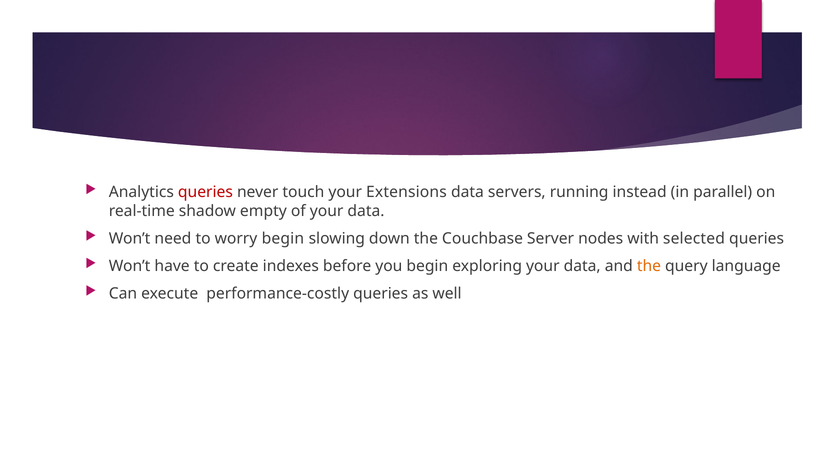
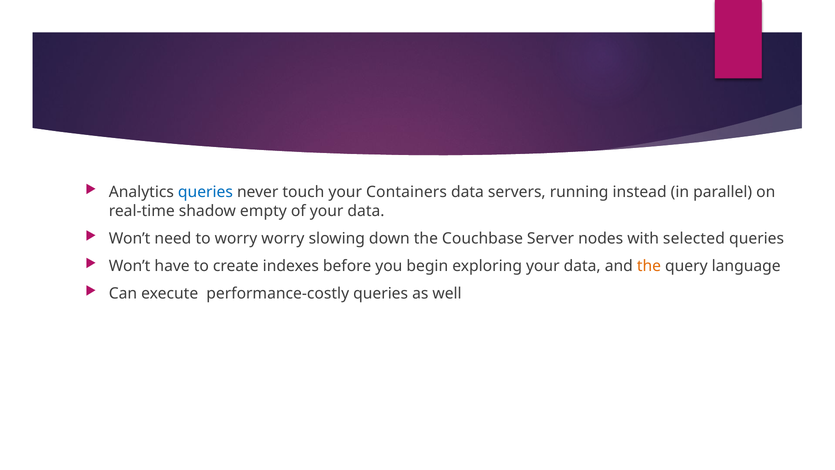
queries colour: red -> blue (205, 192)
Extensions: Extensions -> Containers (406, 192)
worry begin: begin -> worry (283, 238)
